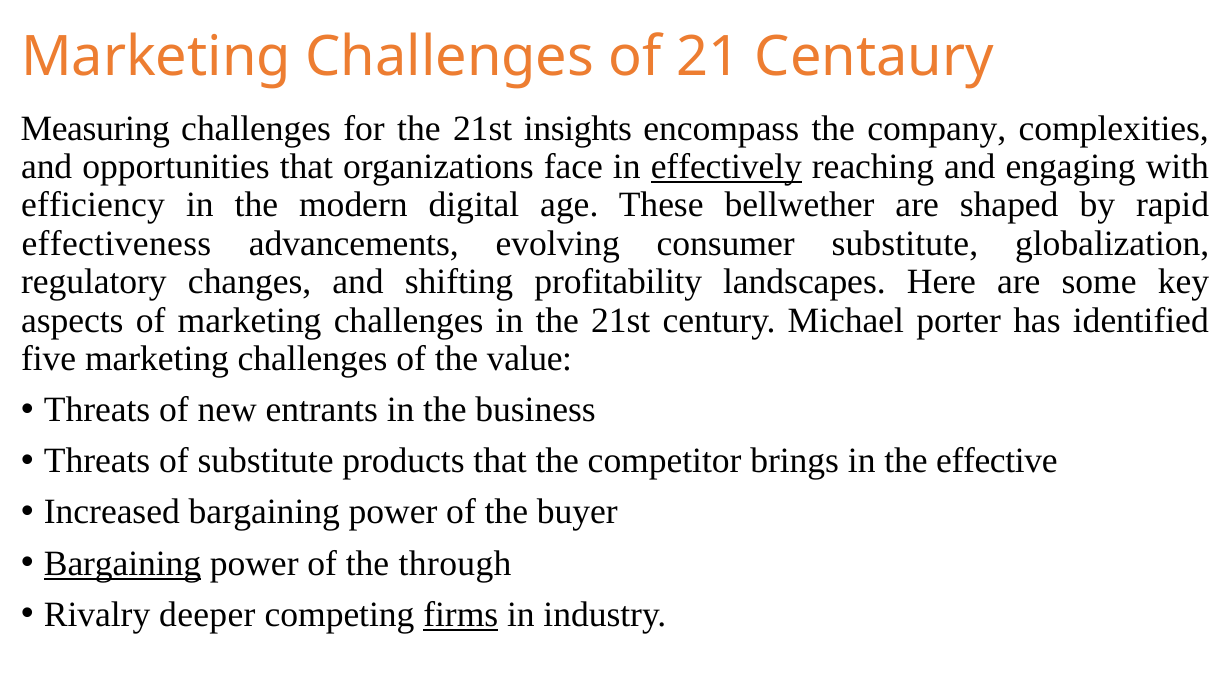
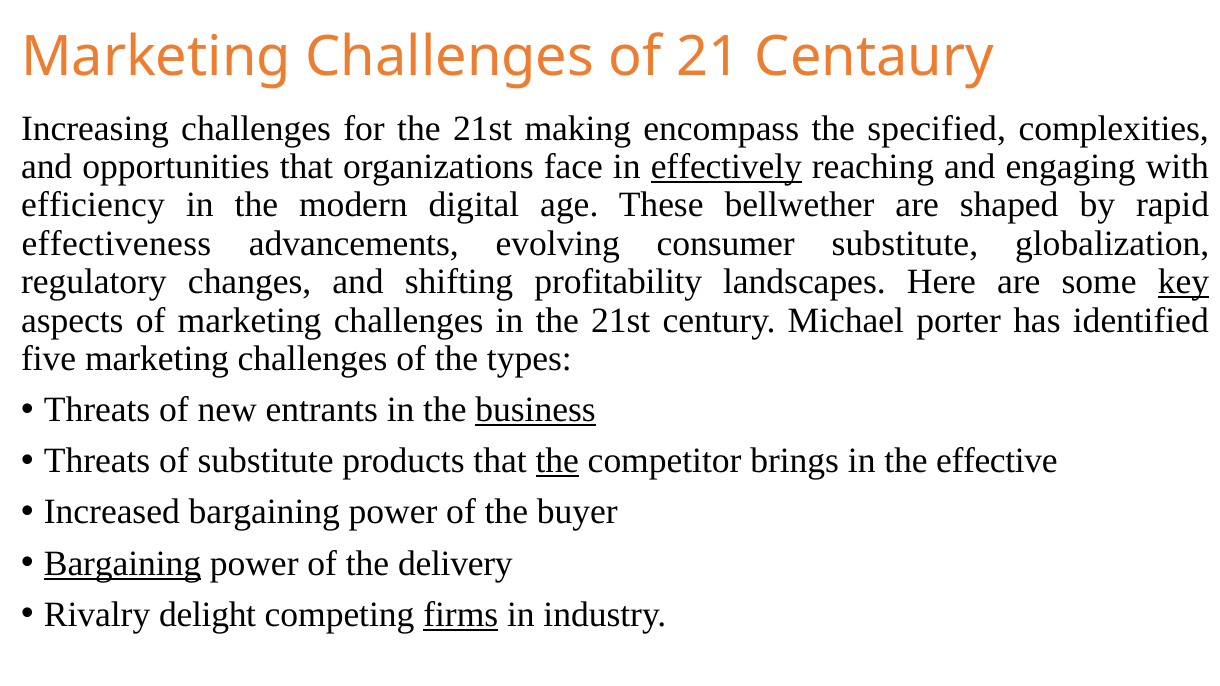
Measuring: Measuring -> Increasing (95, 128)
insights: insights -> making (578, 128)
company: company -> specified (937, 128)
key underline: none -> present (1183, 282)
value: value -> types (529, 359)
business underline: none -> present (536, 410)
the underline: none -> present (557, 461)
through: through -> delivery (455, 564)
deeper: deeper -> delight (208, 615)
